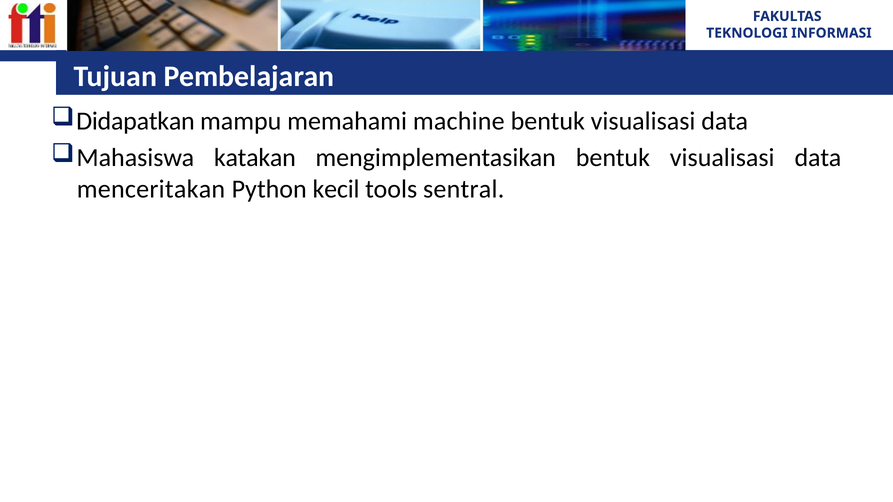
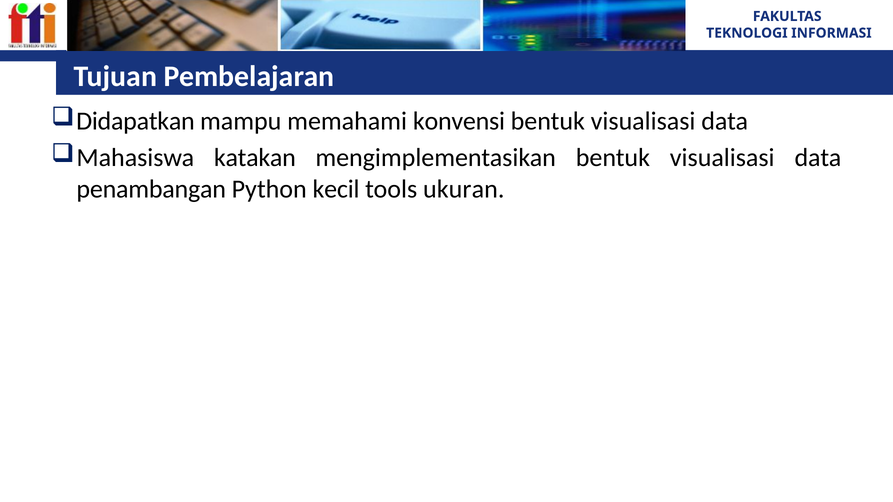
machine: machine -> konvensi (459, 121)
menceritakan: menceritakan -> penambangan (151, 189)
sentral: sentral -> ukuran (464, 189)
